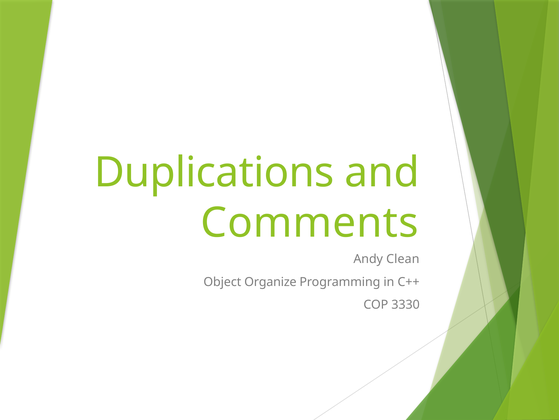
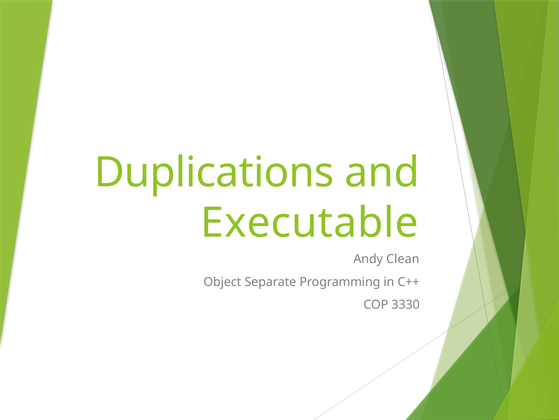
Comments: Comments -> Executable (310, 223)
Organize: Organize -> Separate (270, 281)
